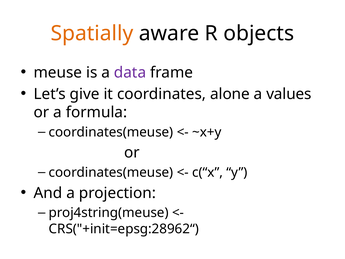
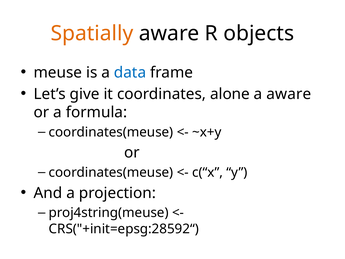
data colour: purple -> blue (130, 72)
a values: values -> aware (289, 94)
CRS("+init=epsg:28962“: CRS("+init=epsg:28962“ -> CRS("+init=epsg:28592“ (124, 229)
